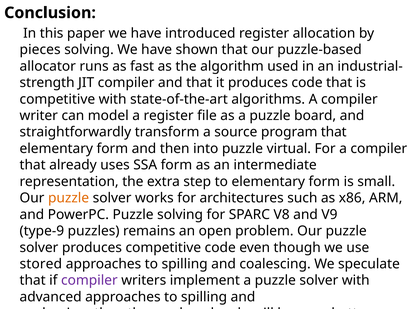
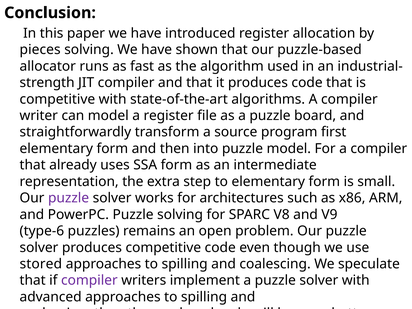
program that: that -> first (334, 132)
puzzle virtual: virtual -> model (289, 149)
puzzle colour: orange -> purple (69, 198)
type-9: type-9 -> type-6 (42, 231)
